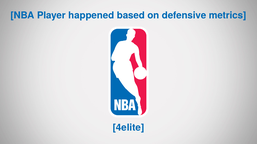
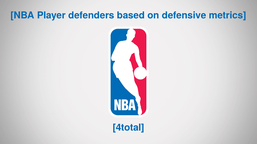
happened: happened -> defenders (91, 15)
4elite: 4elite -> 4total (129, 128)
